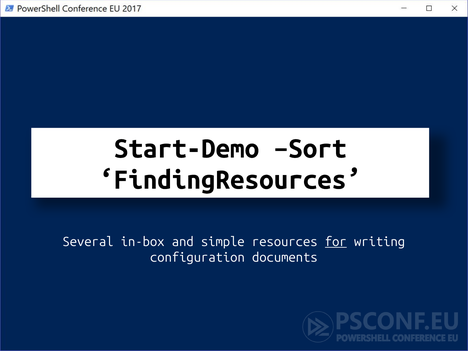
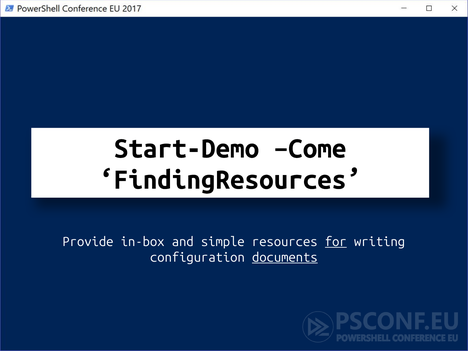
Sort: Sort -> Come (310, 149)
Several: Several -> Provide (88, 242)
documents underline: none -> present (285, 257)
